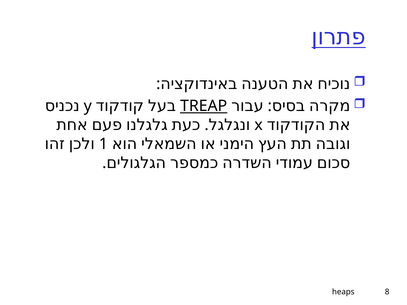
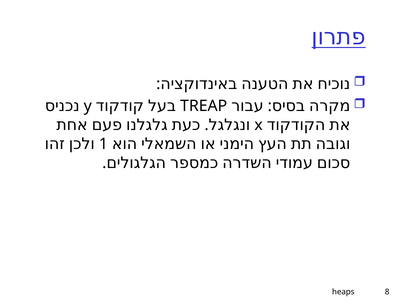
TREAP underline: present -> none (204, 106)
